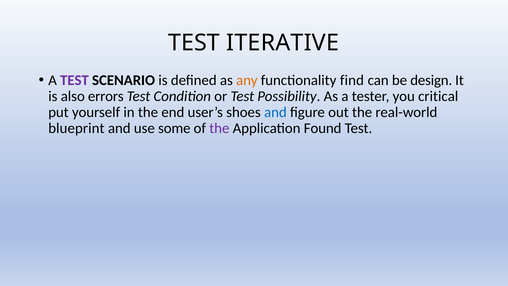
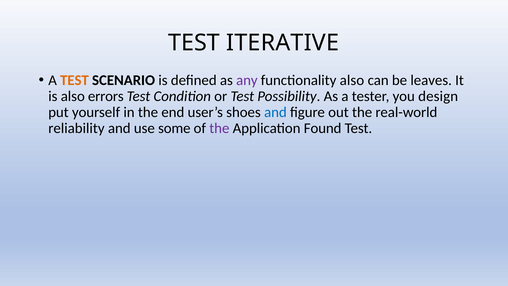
TEST colour: purple -> orange (74, 80)
any colour: orange -> purple (247, 80)
functionality find: find -> also (352, 80)
design: design -> leaves (431, 80)
critical: critical -> design (438, 96)
blueprint: blueprint -> reliability (76, 128)
